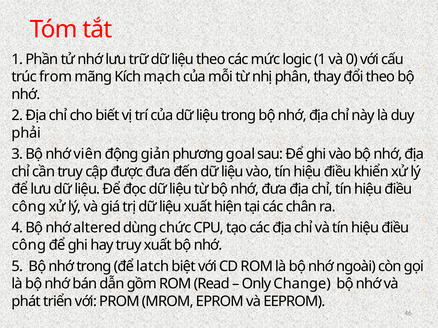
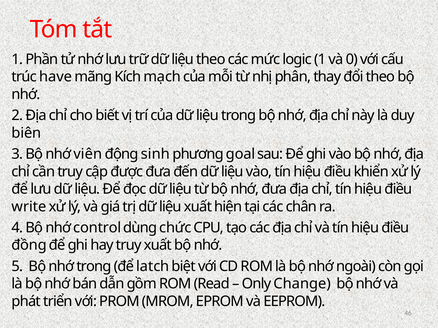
from: from -> have (56, 77)
phải: phải -> biên (26, 133)
giản: giản -> sinh (155, 154)
công: công -> write (29, 207)
altered: altered -> control (97, 228)
công: công -> đồng (29, 246)
